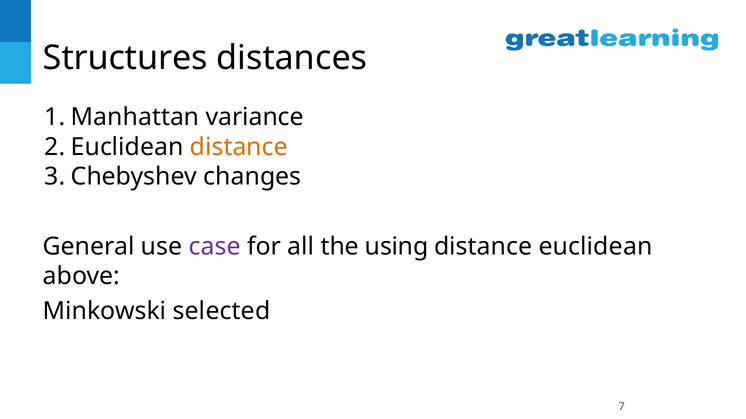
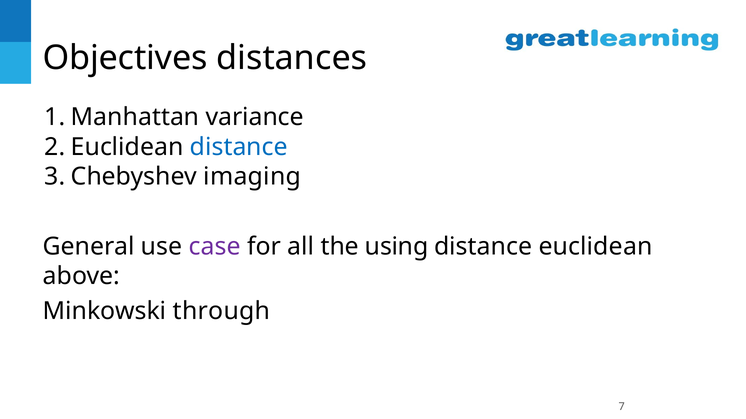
Structures: Structures -> Objectives (125, 58)
distance colour: orange -> blue (239, 147)
changes: changes -> imaging (252, 177)
selected: selected -> through (222, 311)
